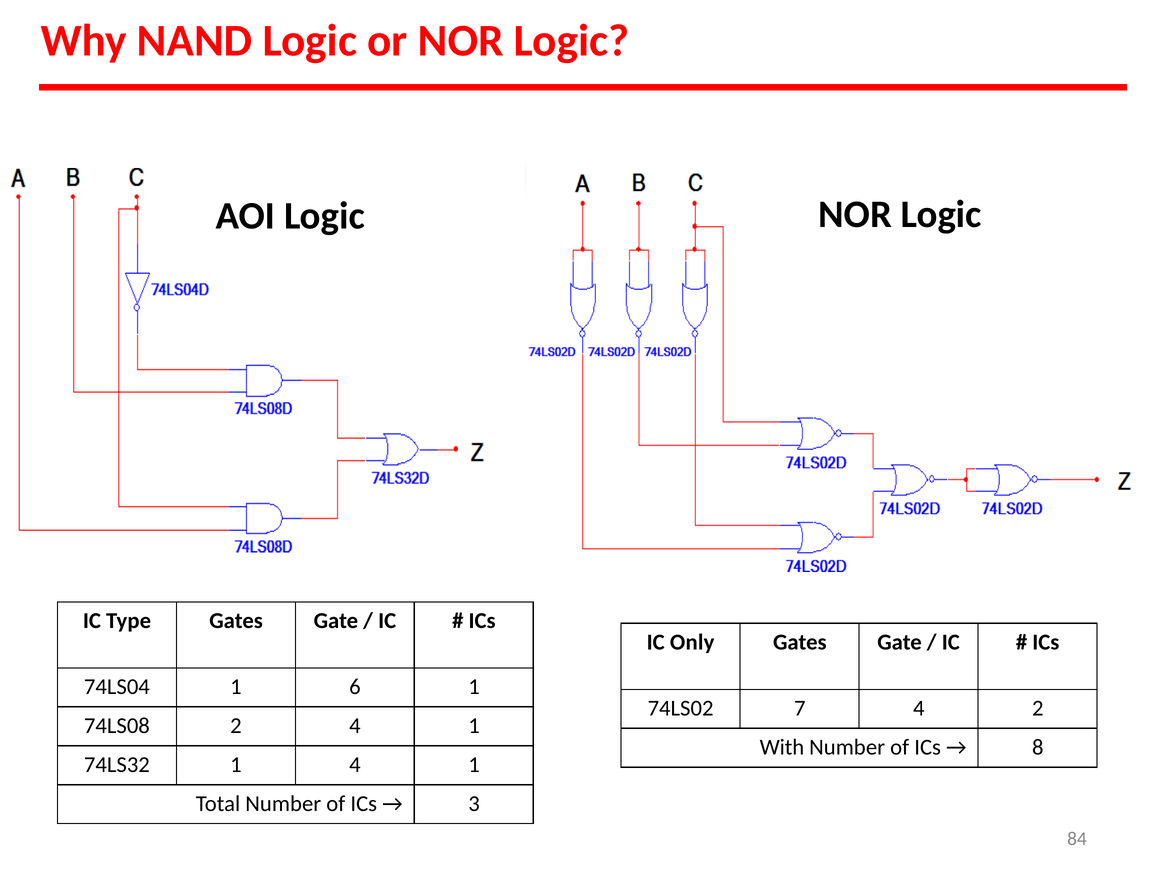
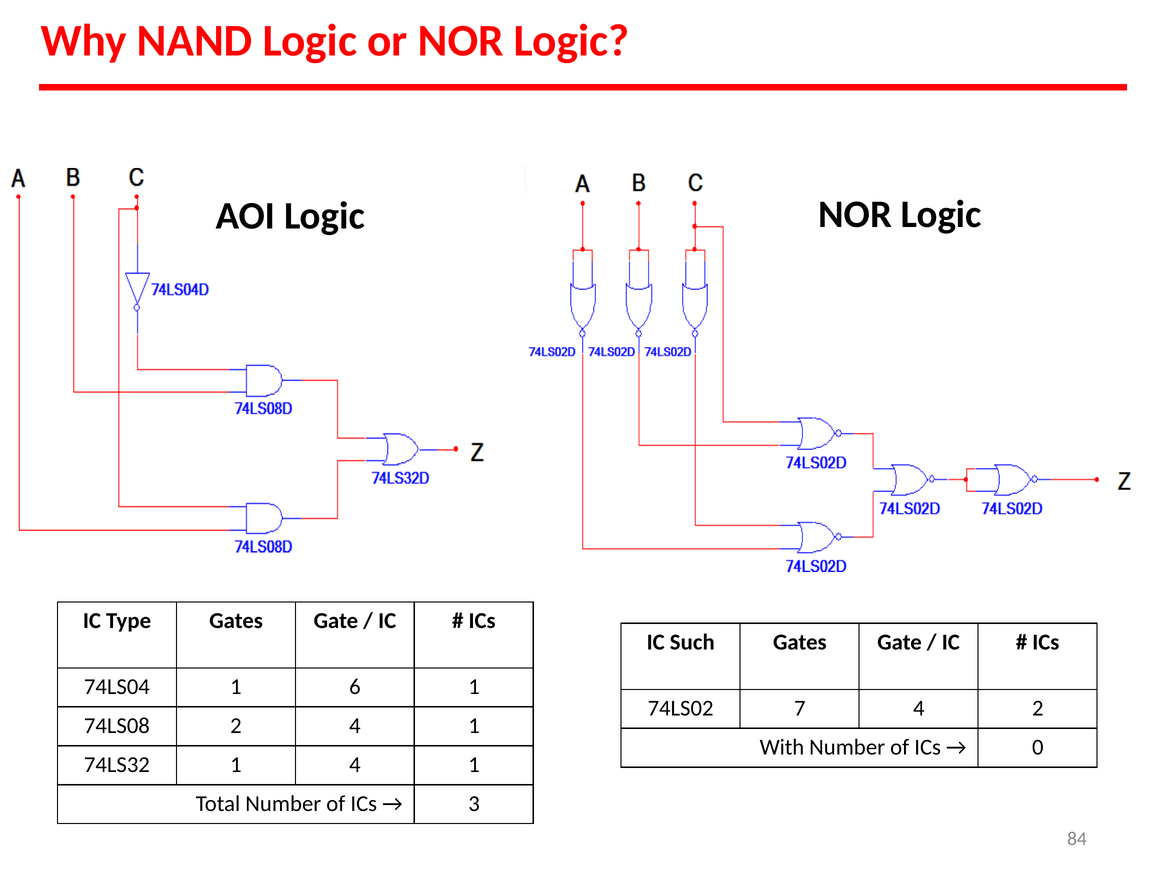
Only: Only -> Such (692, 642)
8: 8 -> 0 (1038, 747)
